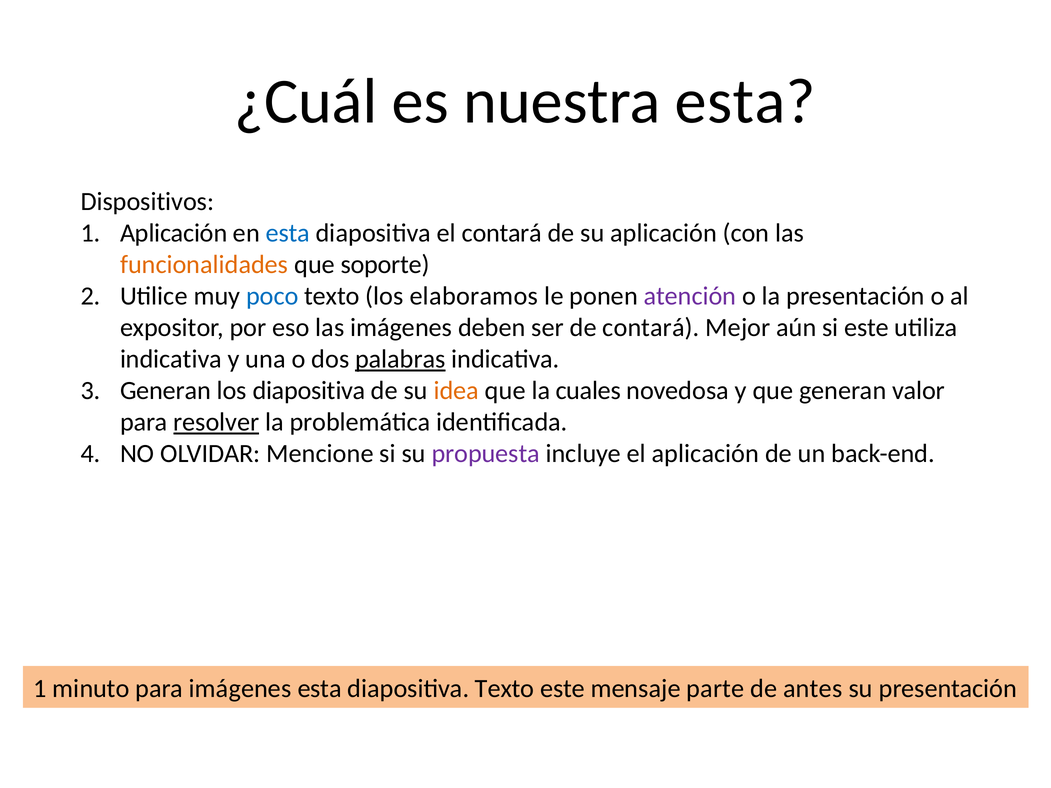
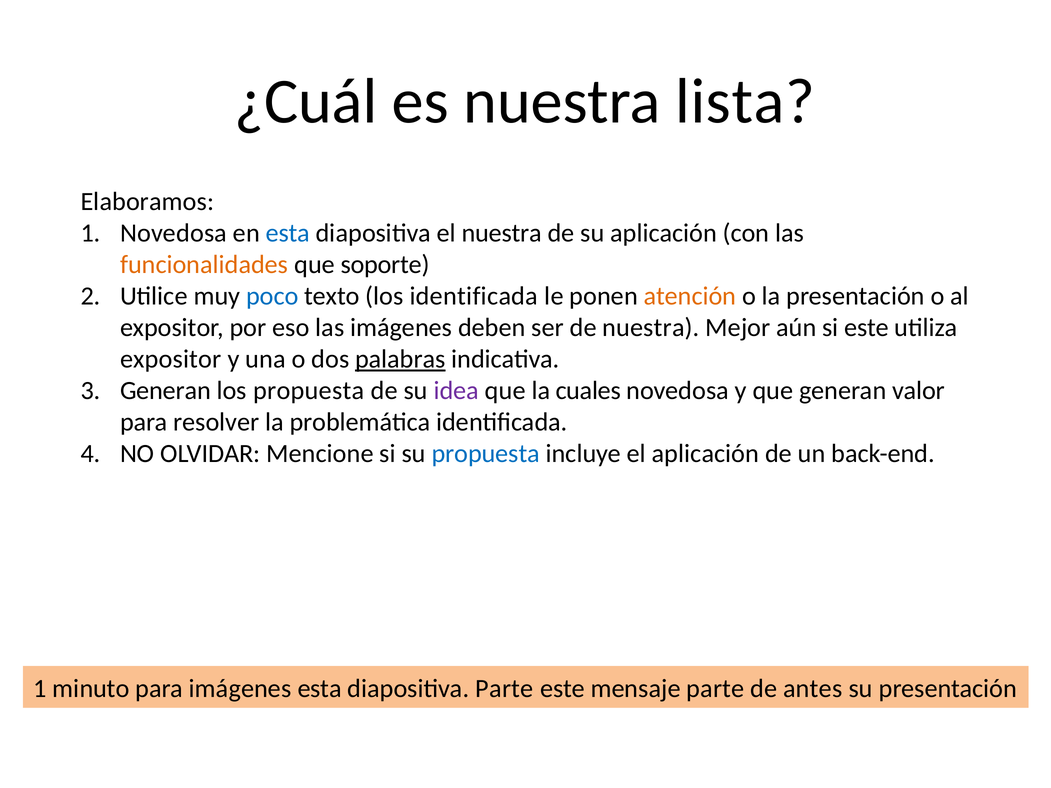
nuestra esta: esta -> lista (745, 102)
Dispositivos: Dispositivos -> Elaboramos (147, 202)
1 Aplicación: Aplicación -> Novedosa (174, 233)
el contará: contará -> nuestra (502, 233)
los elaboramos: elaboramos -> identificada (474, 296)
atención colour: purple -> orange (690, 296)
de contará: contará -> nuestra (651, 328)
indicativa: indicativa -> expositor (171, 359)
los diapositiva: diapositiva -> propuesta (309, 391)
idea colour: orange -> purple (456, 391)
resolver underline: present -> none (216, 422)
propuesta colour: purple -> blue (486, 454)
diapositiva Texto: Texto -> Parte (504, 689)
